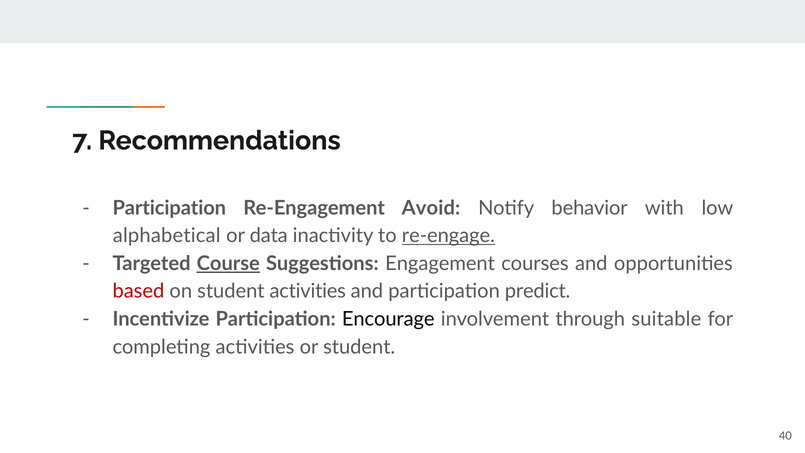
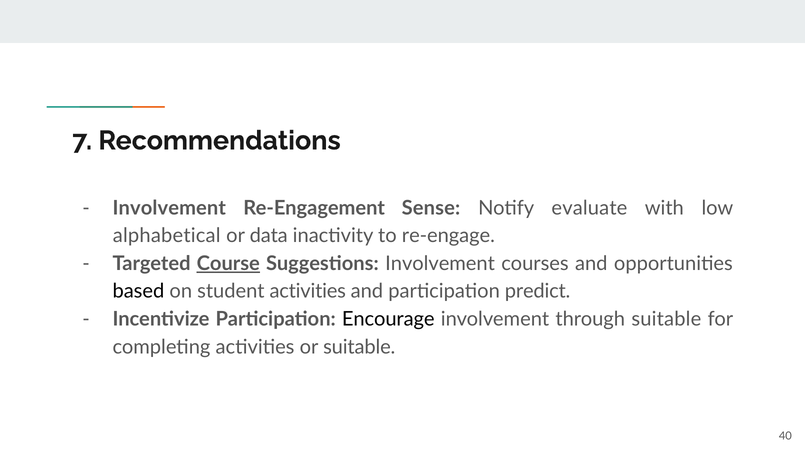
Participation: Participation -> Involvement (169, 208)
Avoid: Avoid -> Sense (431, 208)
behavior: behavior -> evaluate (589, 208)
re-engage underline: present -> none (448, 236)
Suggestions Engagement: Engagement -> Involvement (440, 263)
based colour: red -> black (138, 291)
or student: student -> suitable (359, 347)
